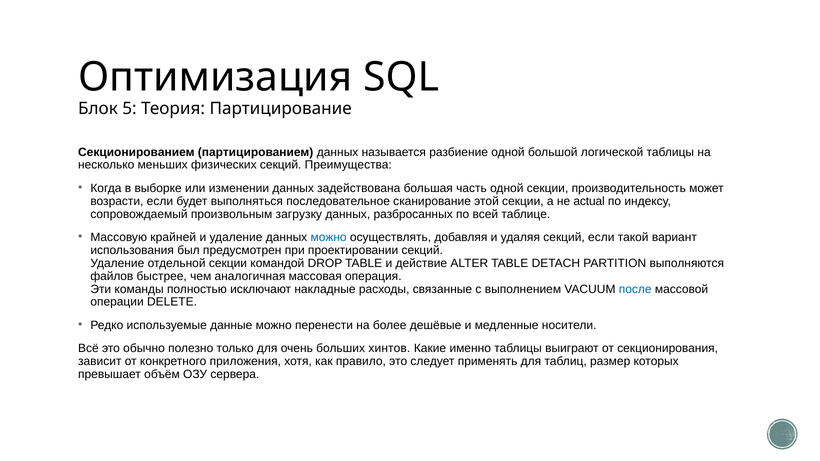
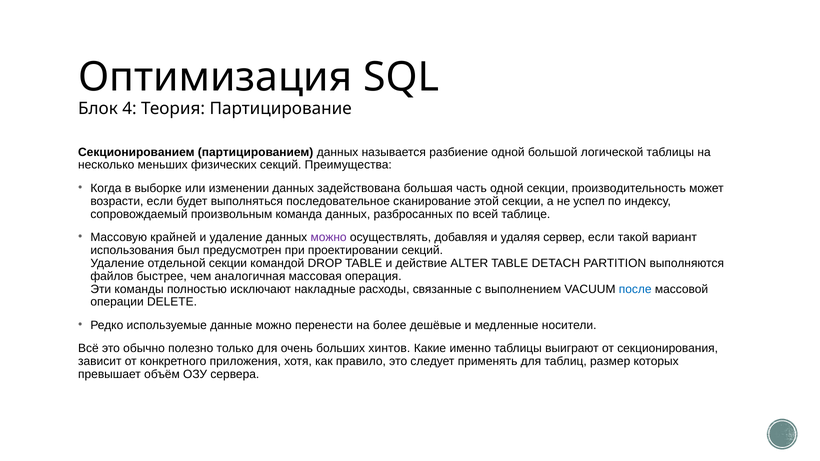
5: 5 -> 4 (129, 109)
actual: actual -> успел (589, 201)
загрузку: загрузку -> команда (299, 214)
можно colour: blue -> purple (329, 237)
удаляя секций: секций -> сервер (564, 237)
